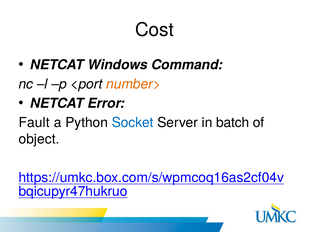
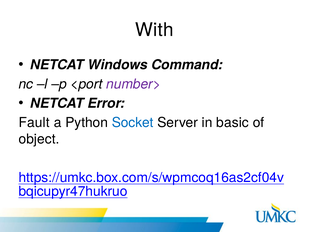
Cost: Cost -> With (154, 30)
number> colour: orange -> purple (134, 84)
batch: batch -> basic (233, 123)
